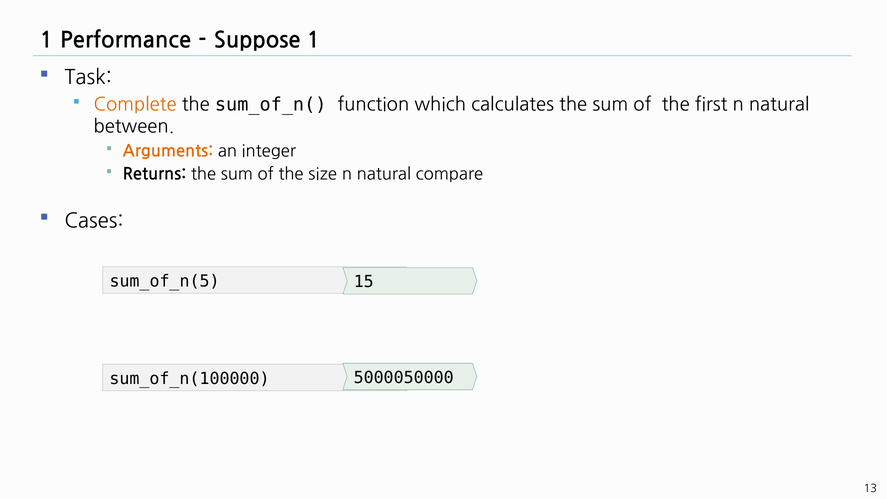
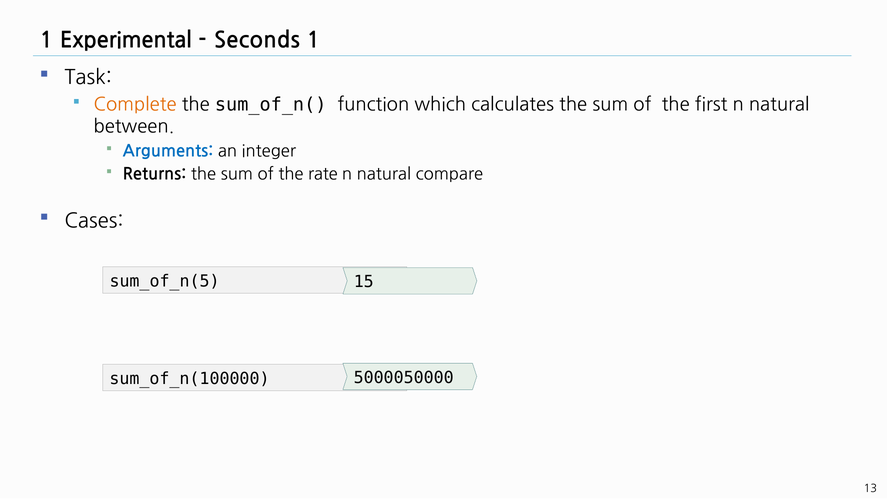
Performance: Performance -> Experimental (126, 41)
Suppose: Suppose -> Seconds (257, 41)
Arguments colour: orange -> blue (168, 151)
size: size -> rate (323, 174)
